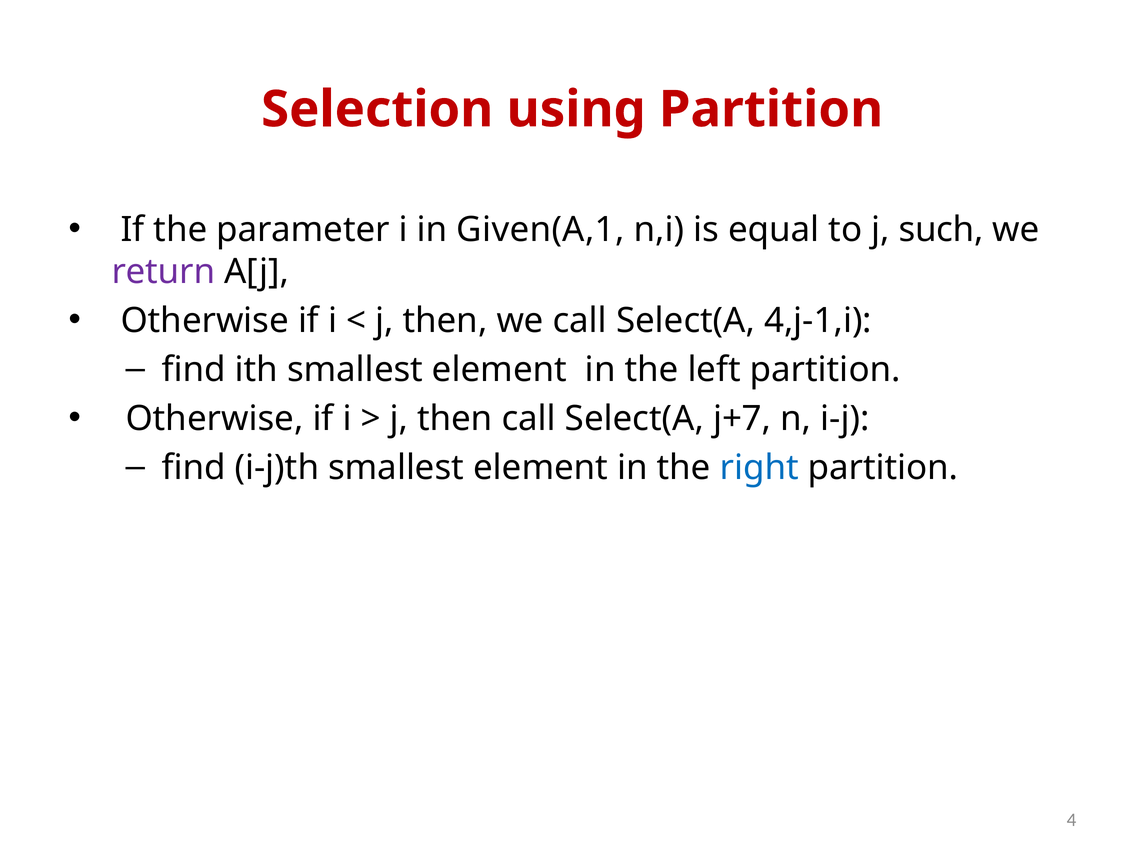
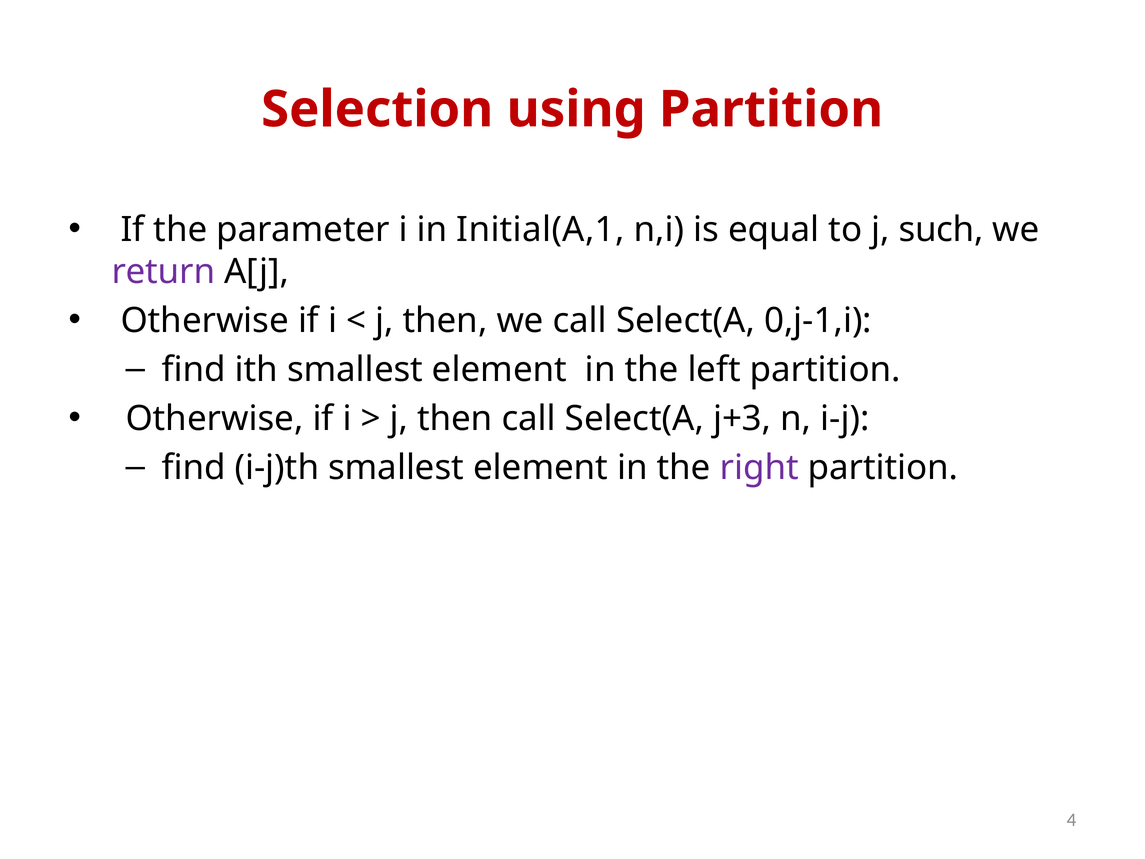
Given(A,1: Given(A,1 -> Initial(A,1 (540, 230)
4,j-1,i: 4,j-1,i -> 0,j-1,i (818, 320)
j+7: j+7 -> j+3 (742, 418)
right colour: blue -> purple (759, 467)
